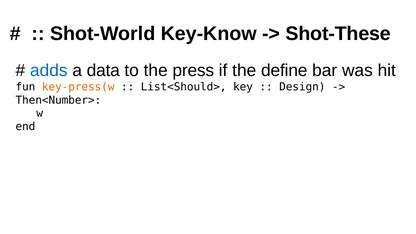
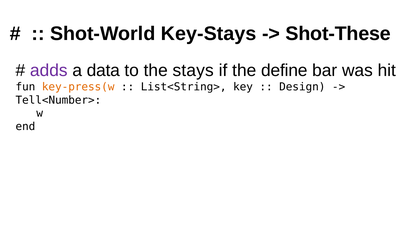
Key-Know: Key-Know -> Key-Stays (209, 34)
adds colour: blue -> purple (49, 70)
press: press -> stays (193, 70)
List<Should>: List<Should> -> List<String> (184, 87)
Then<Number>: Then<Number> -> Tell<Number> (58, 100)
